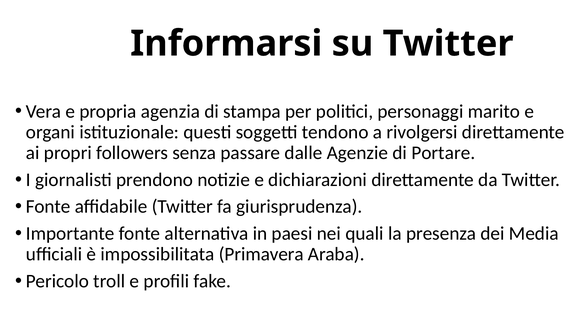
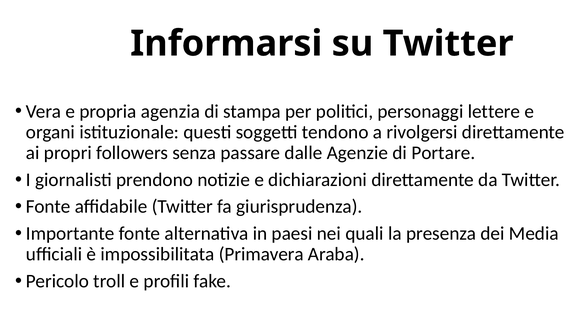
marito: marito -> lettere (494, 111)
